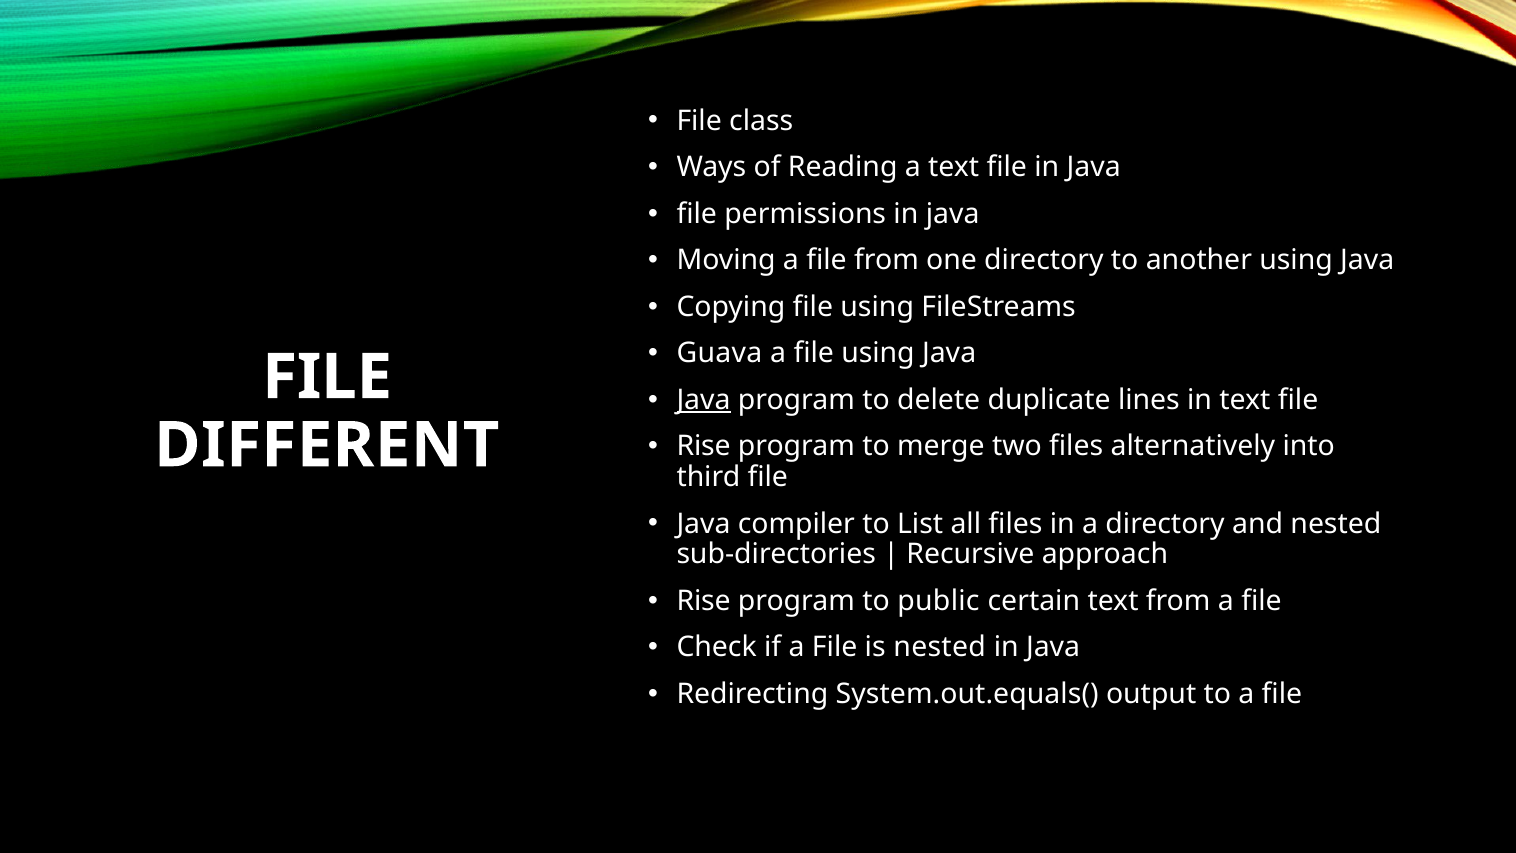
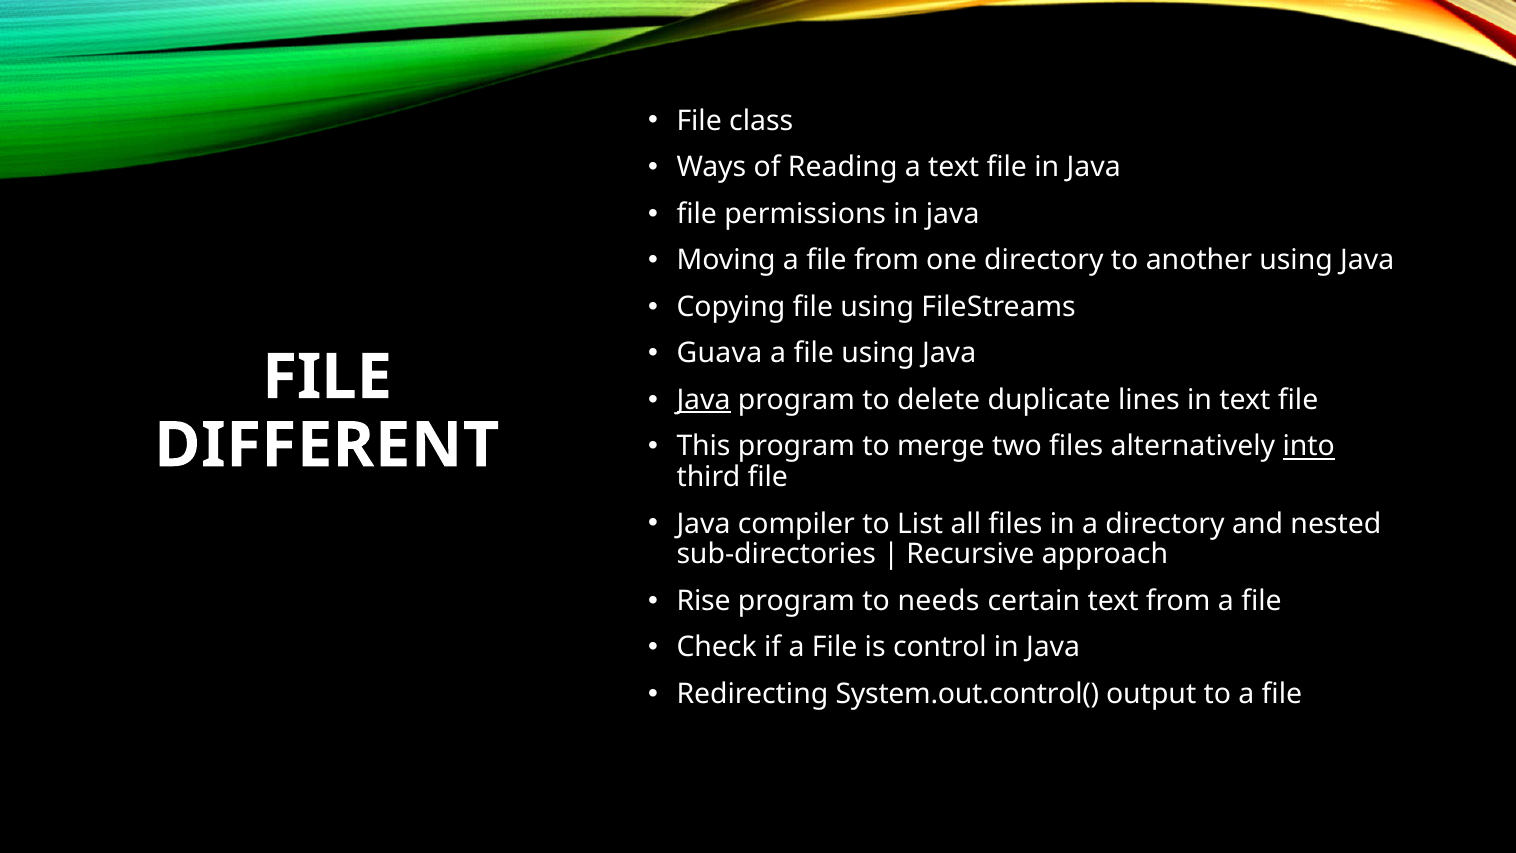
Rise: Rise -> This (704, 446)
into underline: none -> present (1309, 446)
public: public -> needs (939, 601)
is nested: nested -> control (940, 647)
System.out.equals(: System.out.equals( -> System.out.control( (967, 694)
